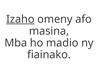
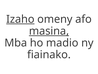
masina underline: none -> present (49, 31)
